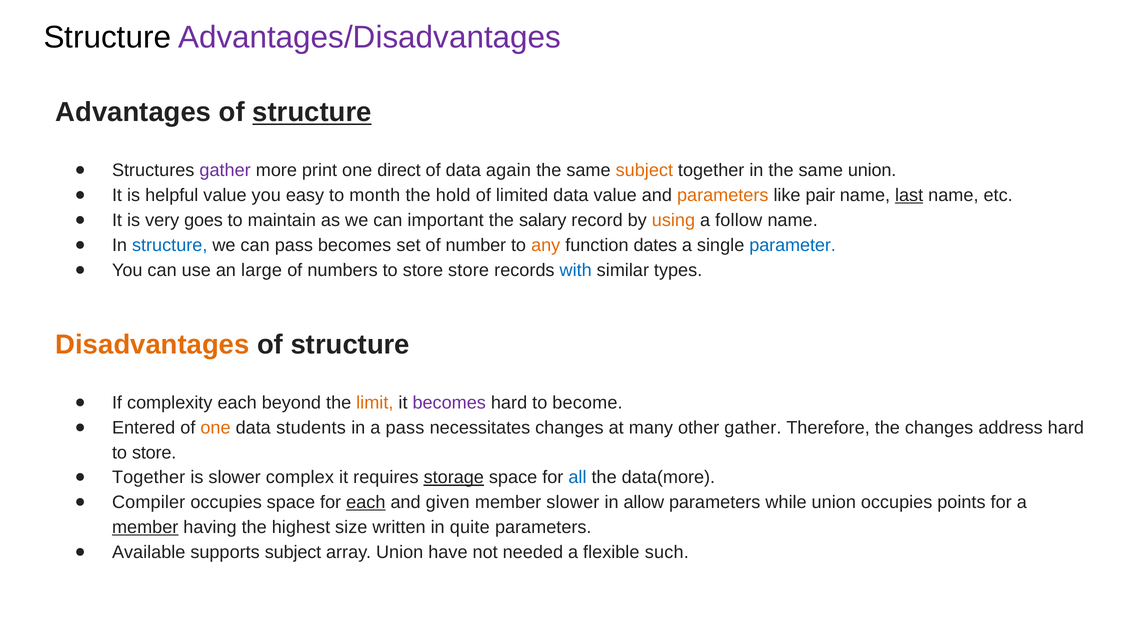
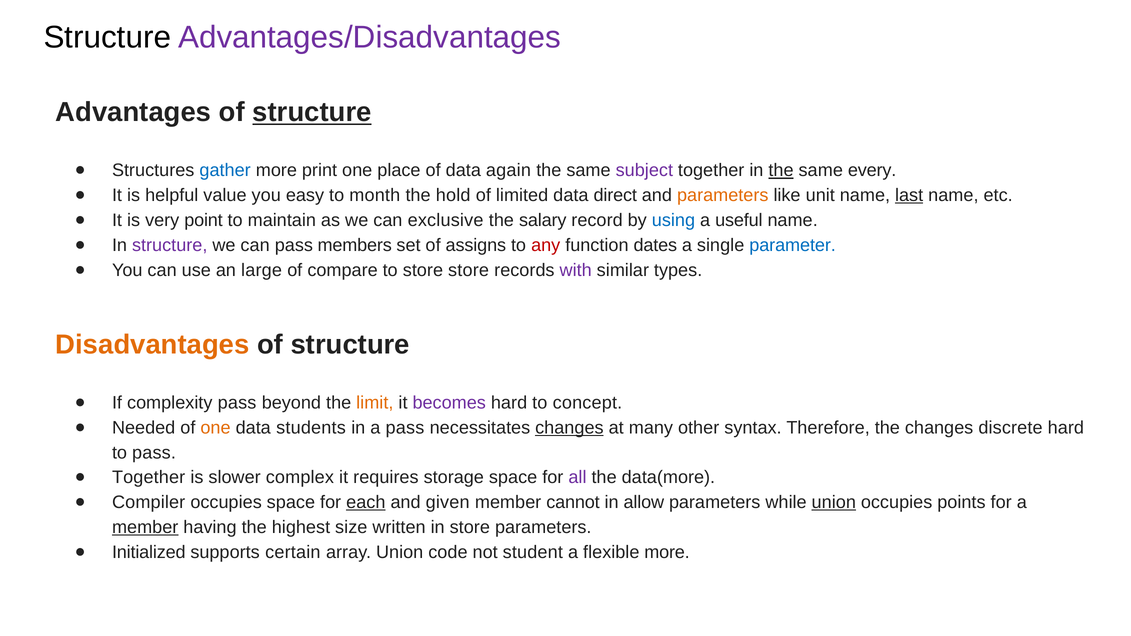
gather colour: purple -> blue (225, 171)
direct: direct -> place (399, 171)
subject colour: orange -> purple (644, 171)
the underline: none -> present (781, 171)
same union: union -> every (872, 171)
data value: value -> direct (615, 195)
pair: pair -> unit (820, 195)
goes: goes -> point (204, 220)
important: important -> exclusive (446, 220)
using colour: orange -> blue (673, 220)
follow: follow -> useful (739, 220)
structure colour: blue -> purple (170, 245)
pass becomes: becomes -> members (355, 245)
number: number -> assigns (476, 245)
any colour: orange -> red (546, 245)
numbers: numbers -> compare (343, 270)
with colour: blue -> purple (576, 270)
complexity each: each -> pass (237, 403)
become: become -> concept (587, 403)
Entered: Entered -> Needed (144, 428)
changes underline: none -> present (569, 428)
other gather: gather -> syntax (753, 428)
address: address -> discrete (1010, 428)
store: store -> pass (154, 453)
storage underline: present -> none (454, 478)
all colour: blue -> purple (577, 478)
member slower: slower -> cannot (573, 503)
union underline: none -> present (834, 503)
in quite: quite -> store (470, 528)
Available: Available -> Initialized (149, 552)
supports subject: subject -> certain (293, 552)
have: have -> code (448, 552)
needed: needed -> student (533, 552)
flexible such: such -> more (667, 552)
